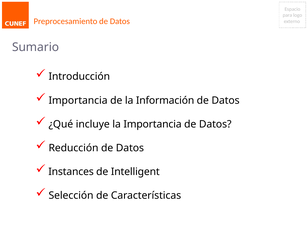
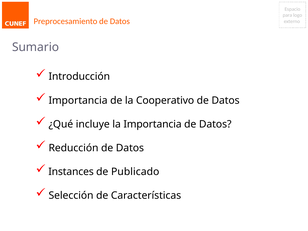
Información: Información -> Cooperativo (165, 100)
Intelligent: Intelligent -> Publicado (135, 172)
